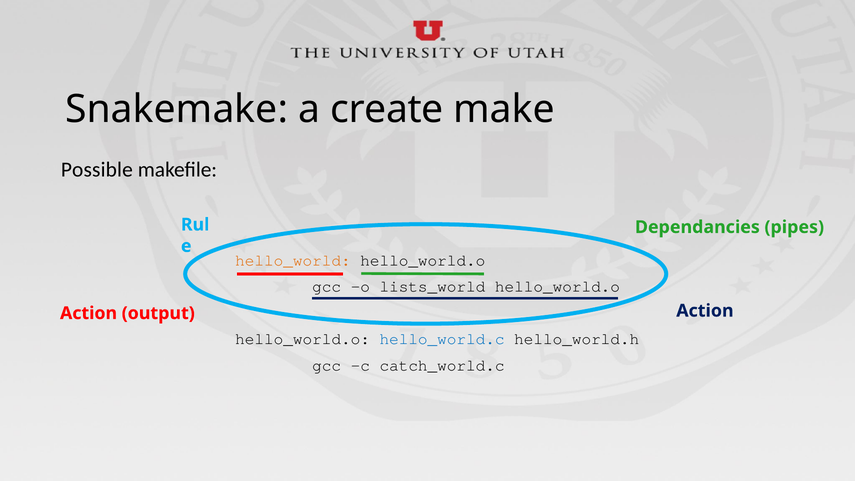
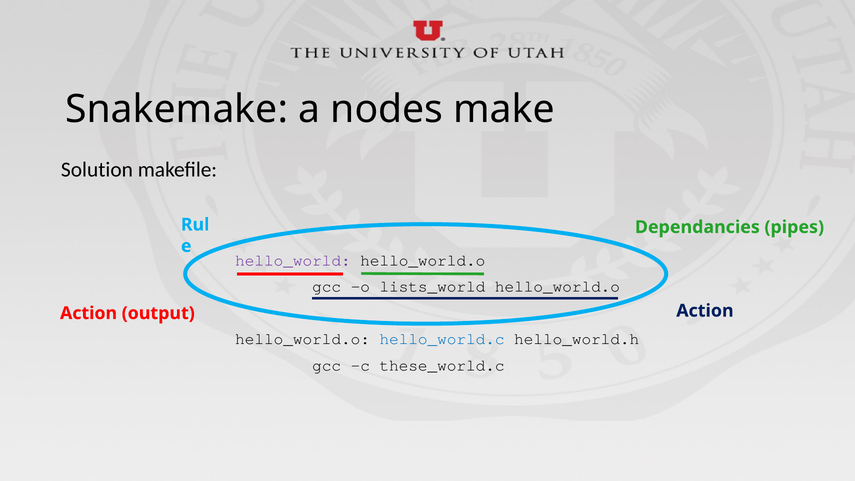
create: create -> nodes (387, 109)
Possible: Possible -> Solution (97, 169)
hello_world colour: orange -> purple (293, 260)
catch_world.c: catch_world.c -> these_world.c (442, 365)
